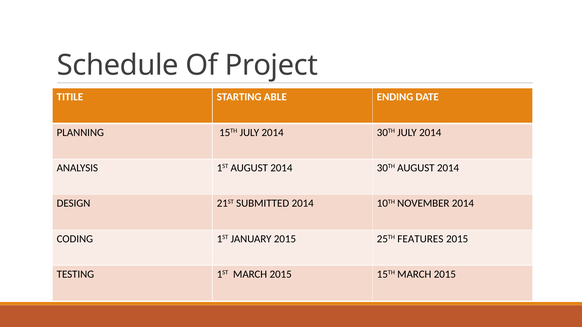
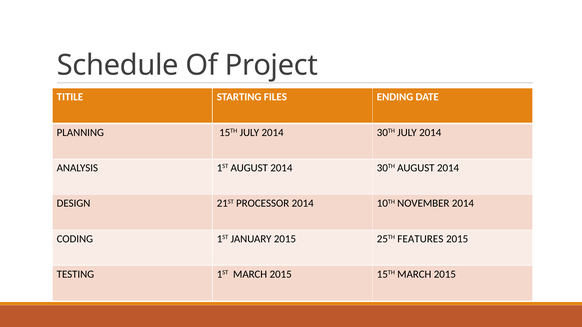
ABLE: ABLE -> FILES (275, 97)
SUBMITTED: SUBMITTED -> PROCESSOR (263, 204)
